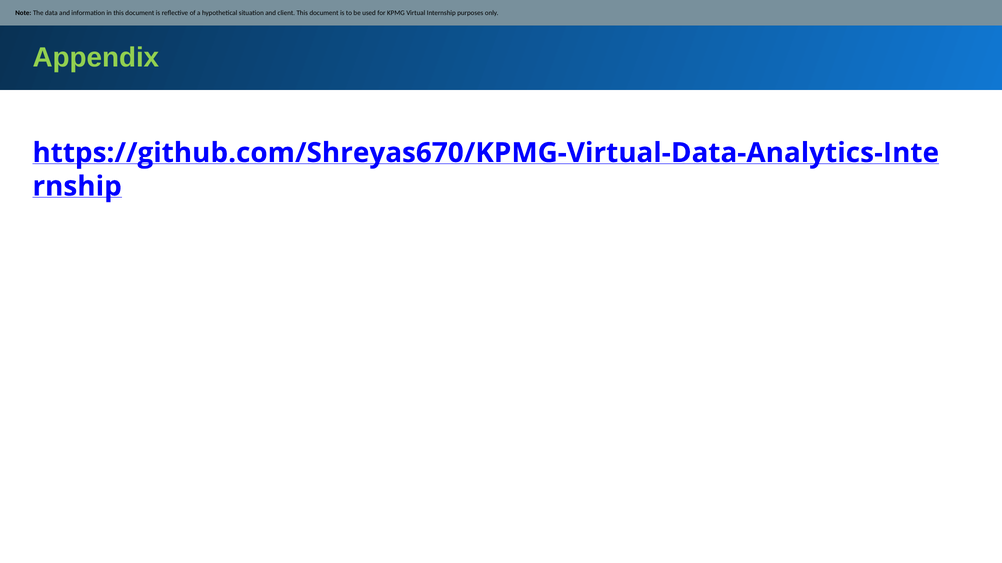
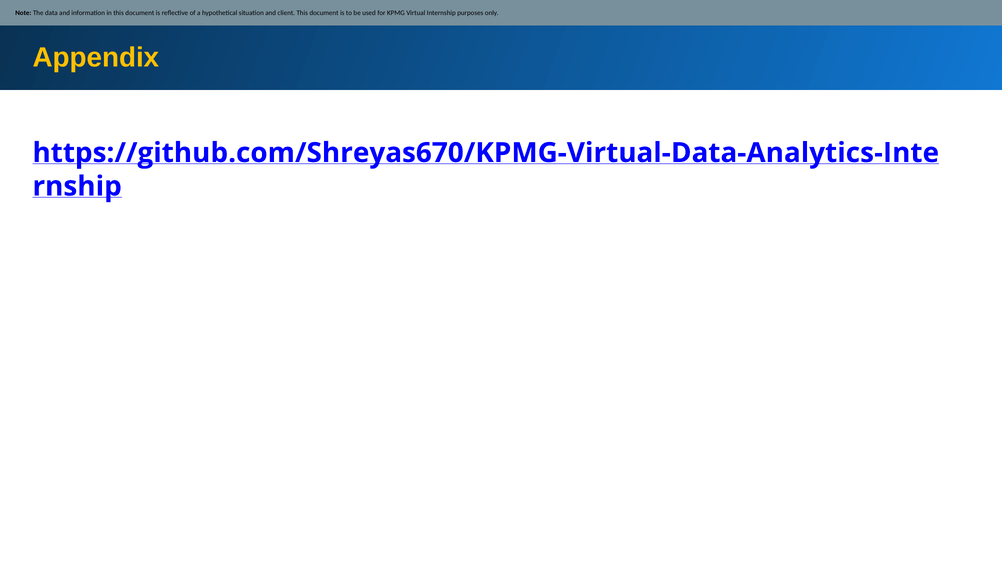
Appendix colour: light green -> yellow (96, 58)
